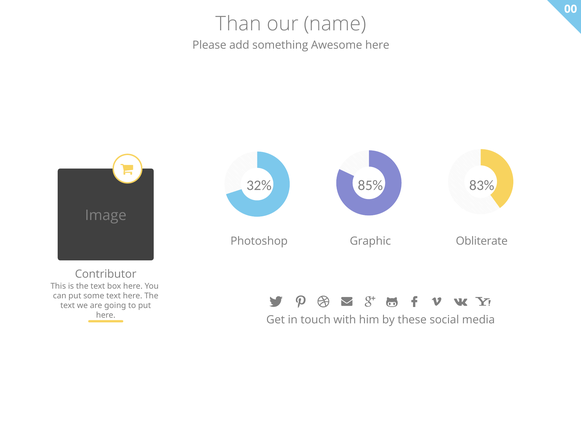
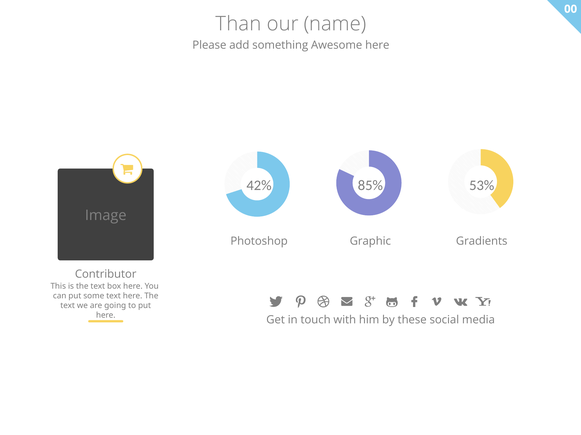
32%: 32% -> 42% (259, 186)
83%: 83% -> 53% (482, 186)
Obliterate: Obliterate -> Gradients (482, 241)
